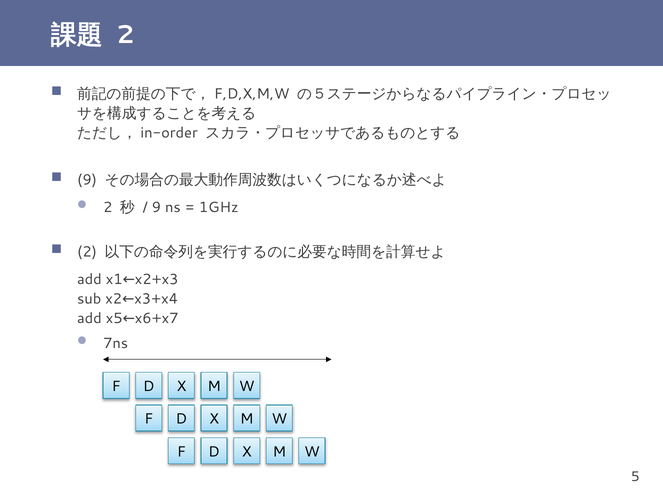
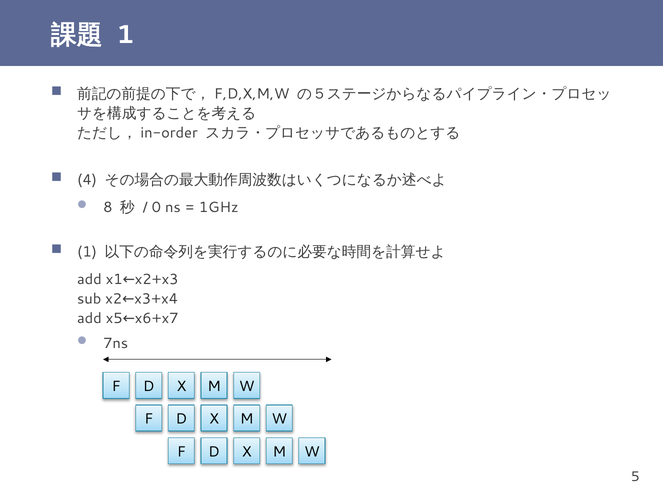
2: 2 -> 1 (126, 35)
9: 9 -> 4 (87, 180)
2: 2 -> 8 (108, 208)
9: 9 -> 0 (156, 208)
2: 2 -> 1 (87, 252)
